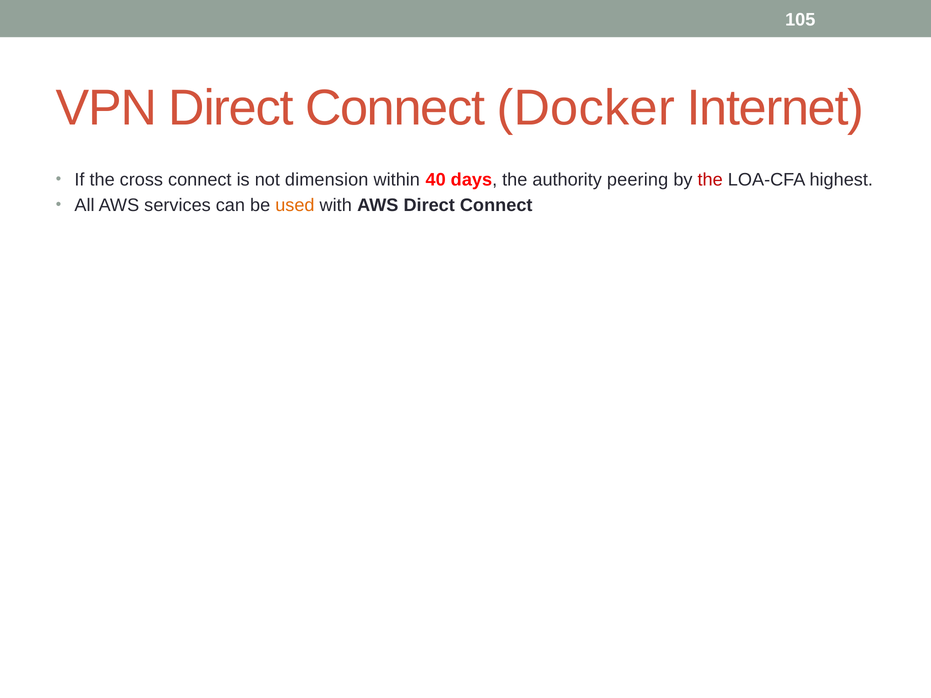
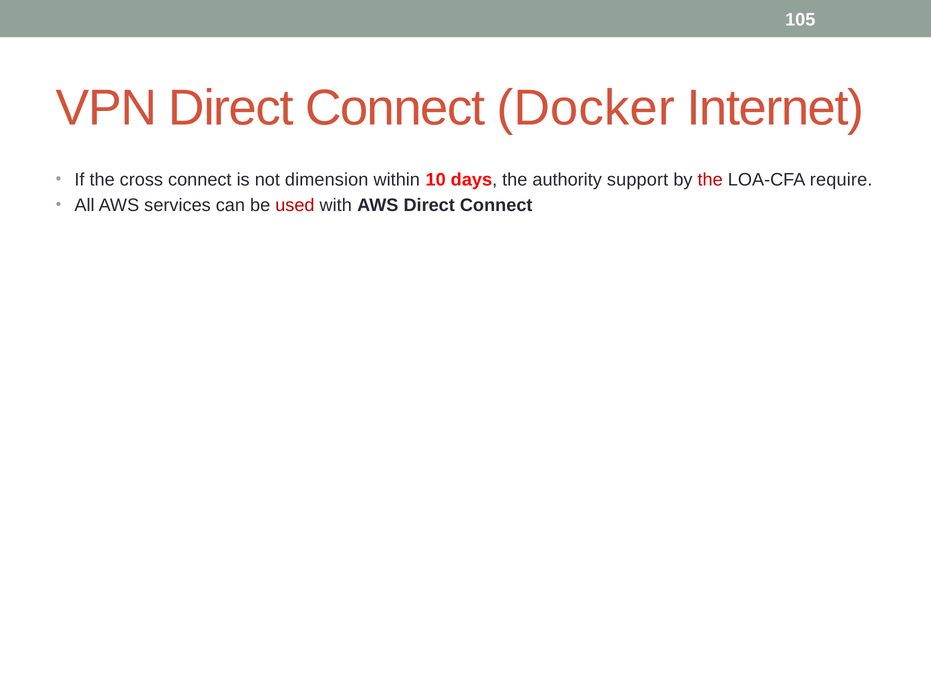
40: 40 -> 10 (436, 180)
peering: peering -> support (638, 180)
highest: highest -> require (841, 180)
used colour: orange -> red (295, 205)
